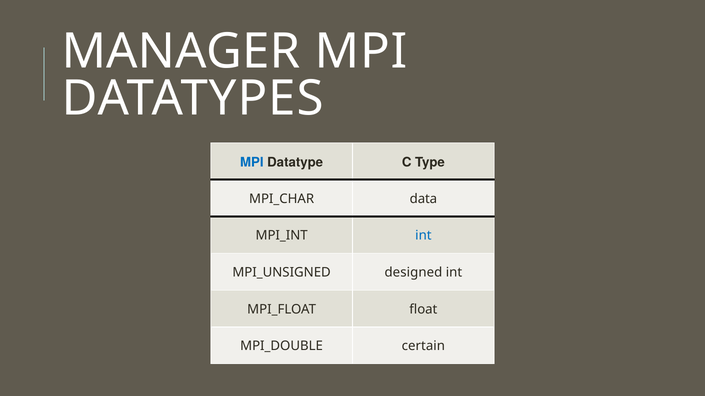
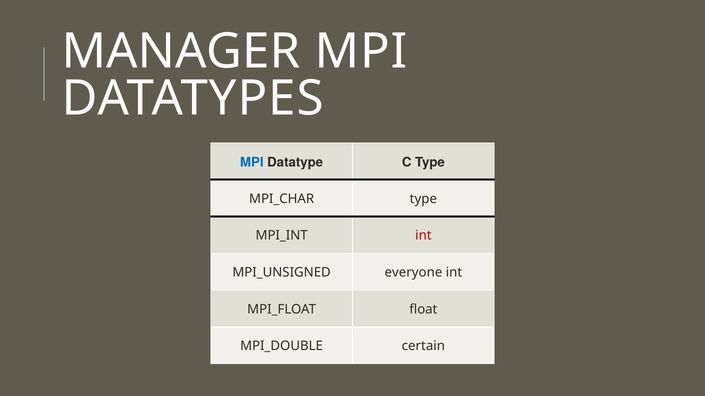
data: data -> type (423, 199)
int colour: blue -> red (423, 236)
designed: designed -> everyone (413, 273)
